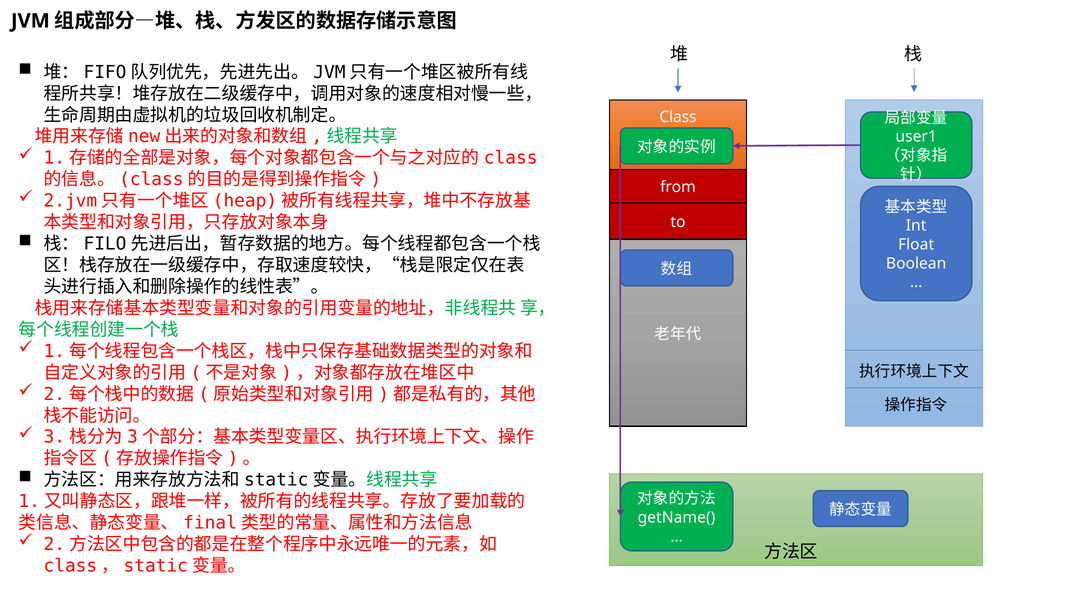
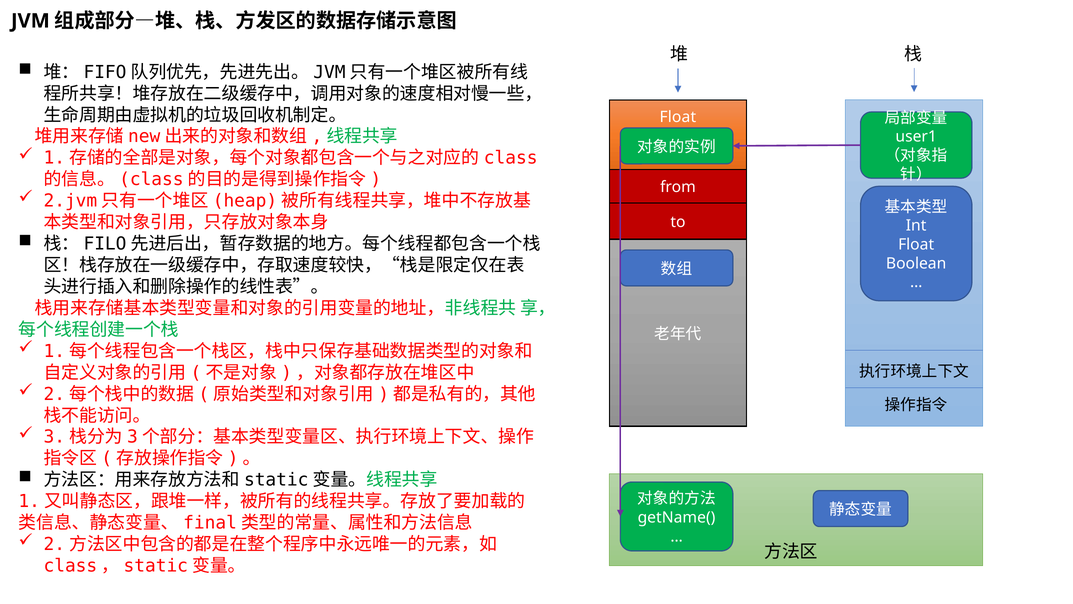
Class: Class -> Float (678, 117)
